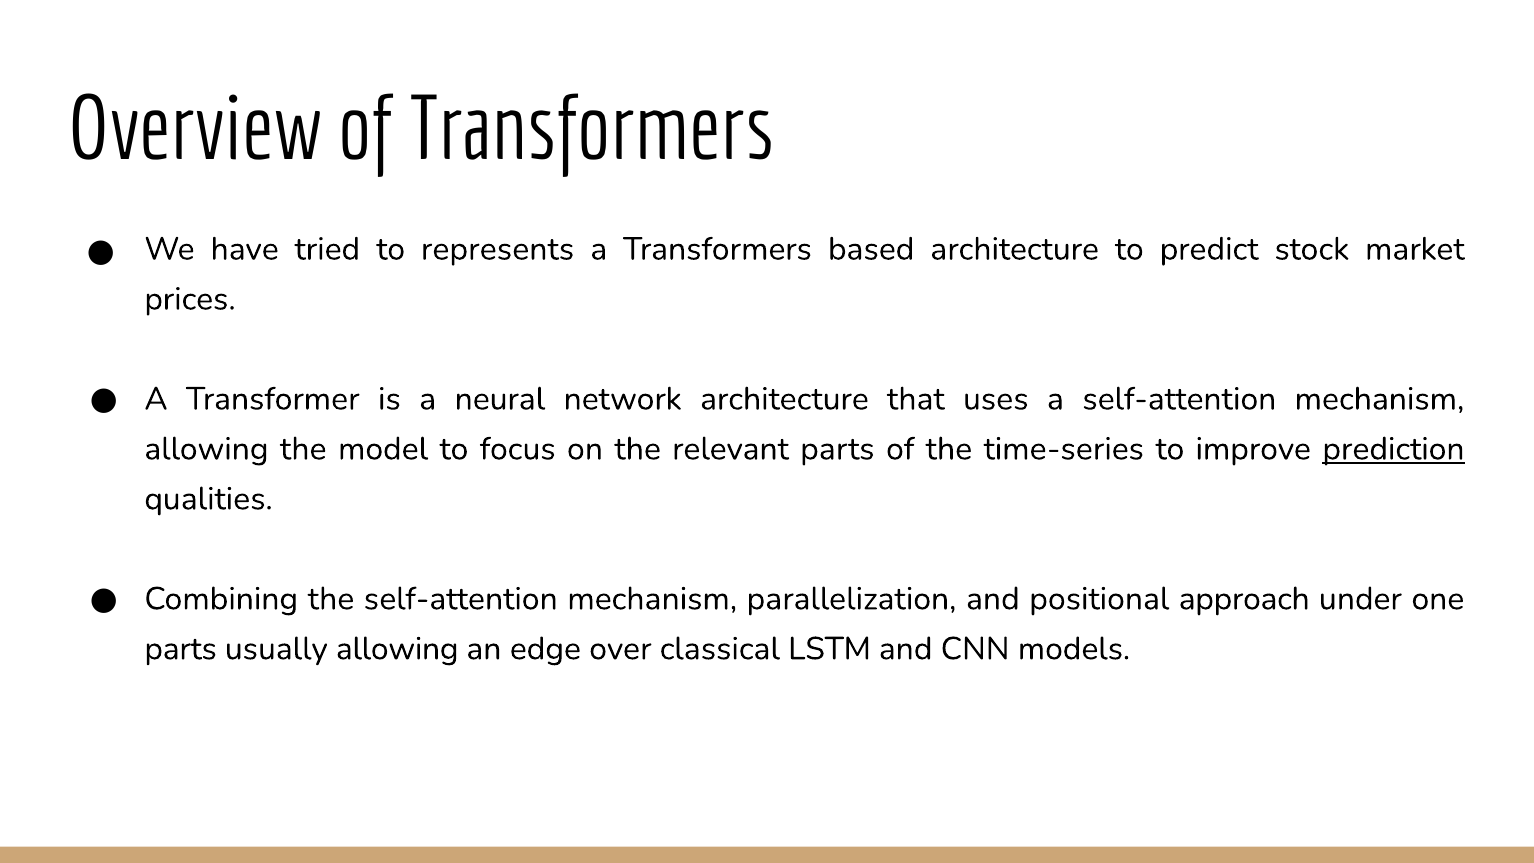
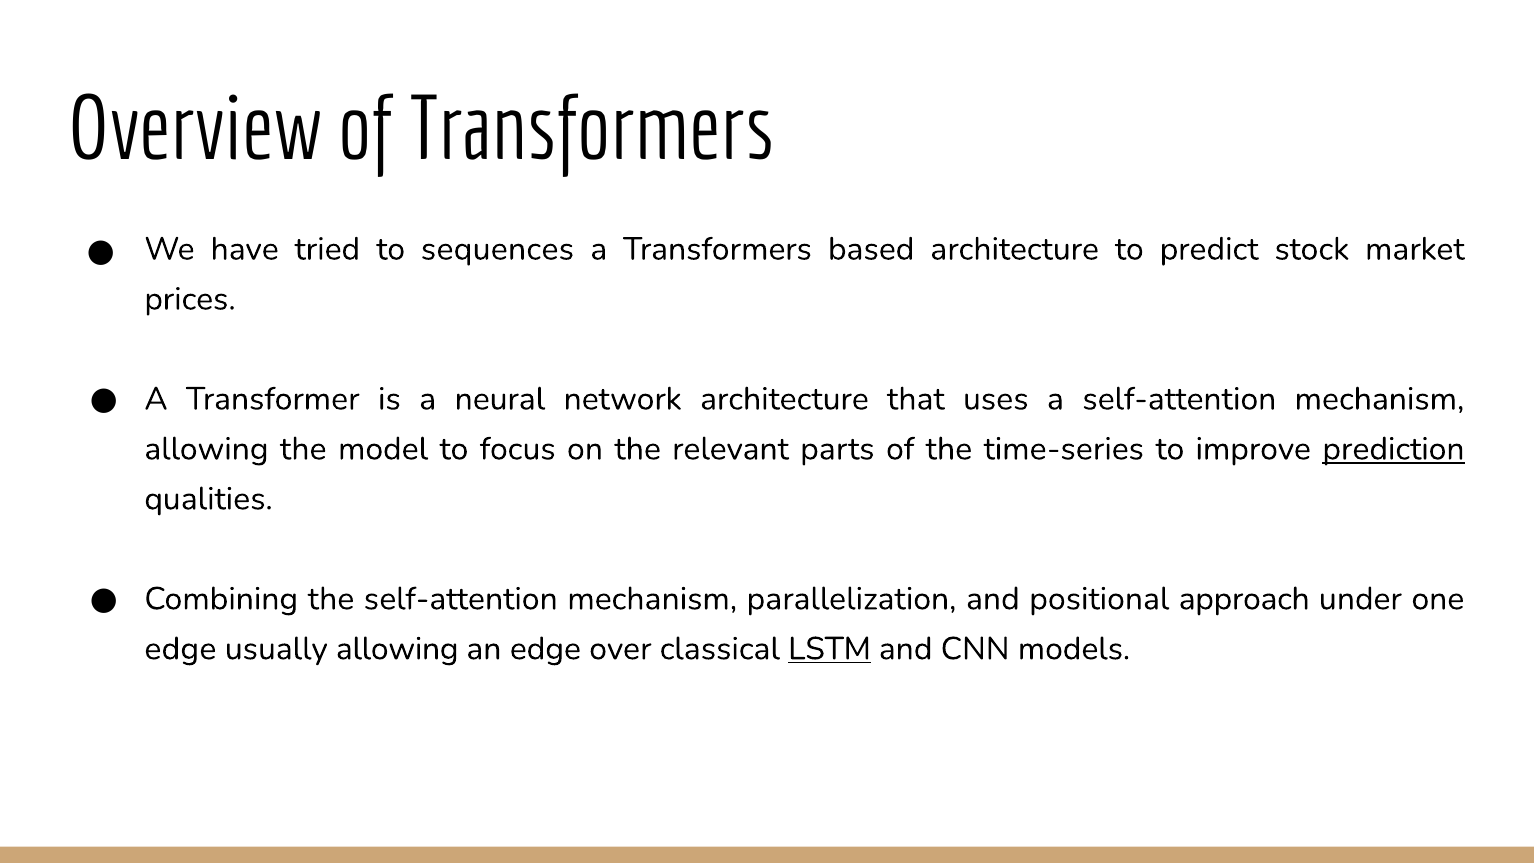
represents: represents -> sequences (497, 249)
parts: parts -> edge (180, 649)
LSTM underline: none -> present (830, 649)
